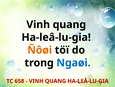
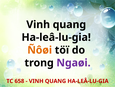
Ngaøi colour: blue -> purple (74, 62)
